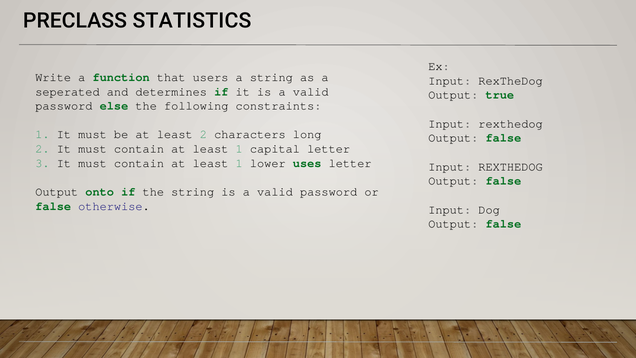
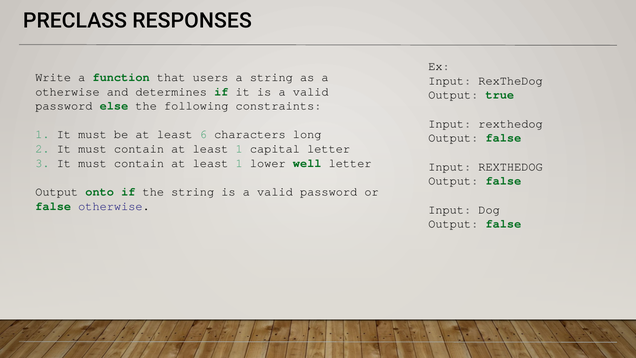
STATISTICS: STATISTICS -> RESPONSES (192, 21)
seperated: seperated -> otherwise (67, 92)
least 2: 2 -> 6 (203, 134)
uses: uses -> well (307, 163)
